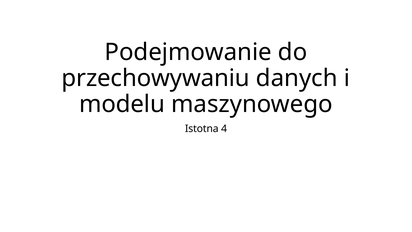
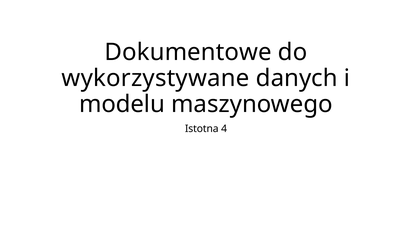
Podejmowanie: Podejmowanie -> Dokumentowe (188, 52)
przechowywaniu: przechowywaniu -> wykorzystywane (156, 78)
